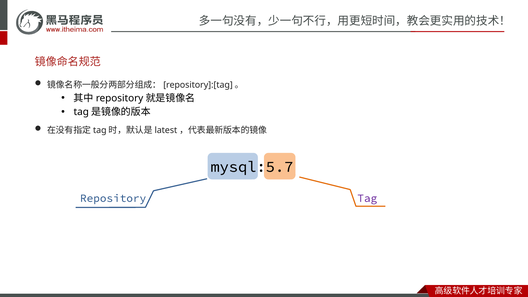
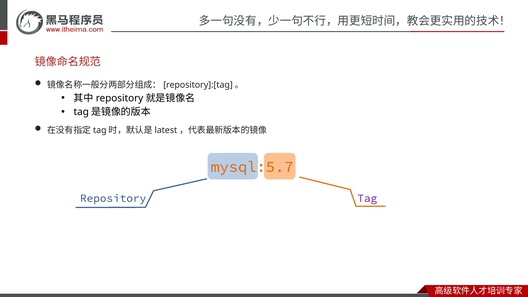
mysql:5.7 colour: black -> orange (252, 167)
